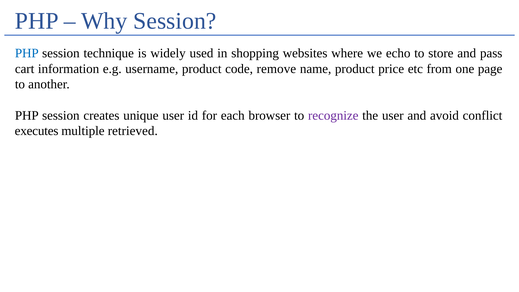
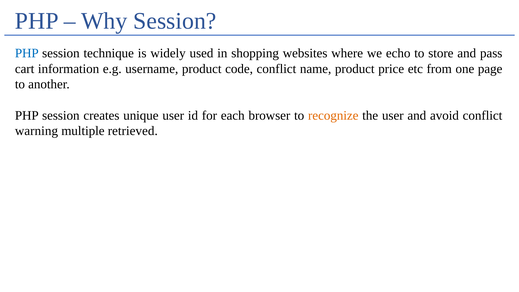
code remove: remove -> conflict (276, 69)
recognize colour: purple -> orange (333, 115)
executes: executes -> warning (36, 131)
